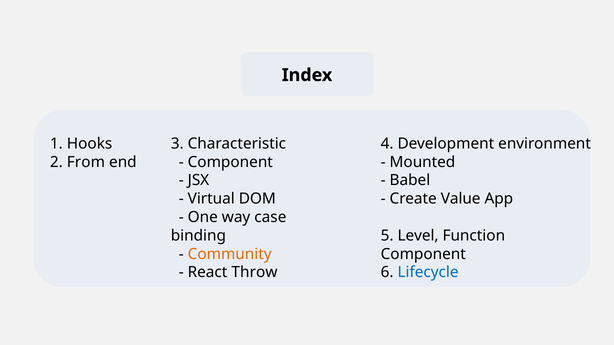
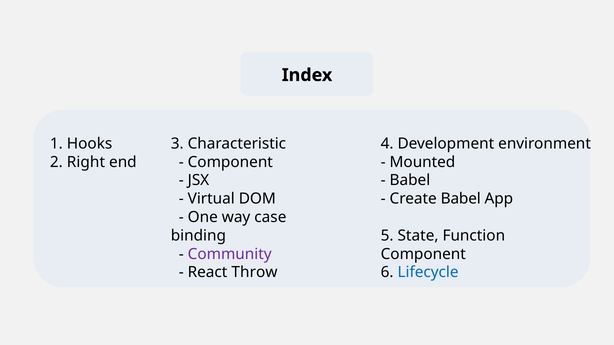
From: From -> Right (86, 162)
Create Value: Value -> Babel (461, 199)
Level: Level -> State (418, 236)
Community colour: orange -> purple (230, 254)
